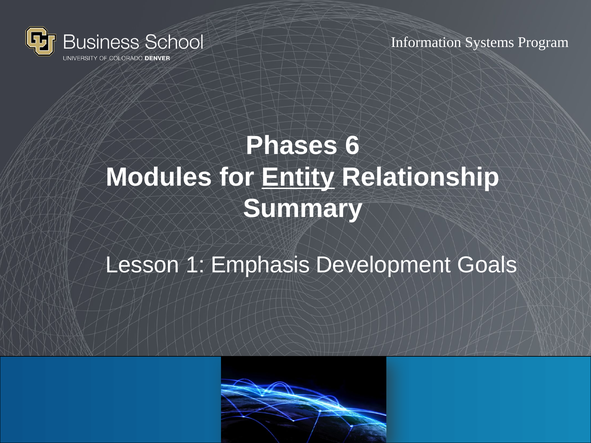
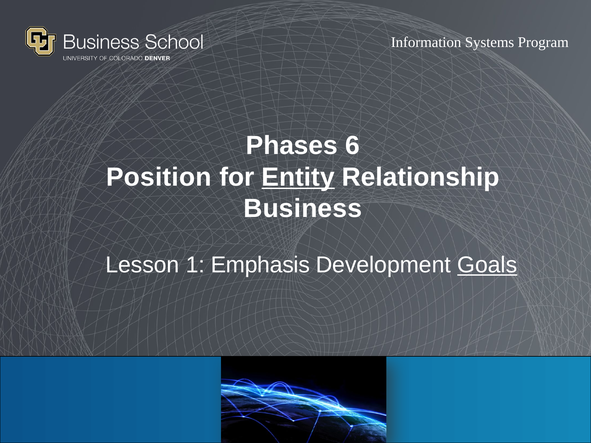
Modules: Modules -> Position (159, 177)
Summary: Summary -> Business (303, 209)
Goals underline: none -> present (487, 265)
